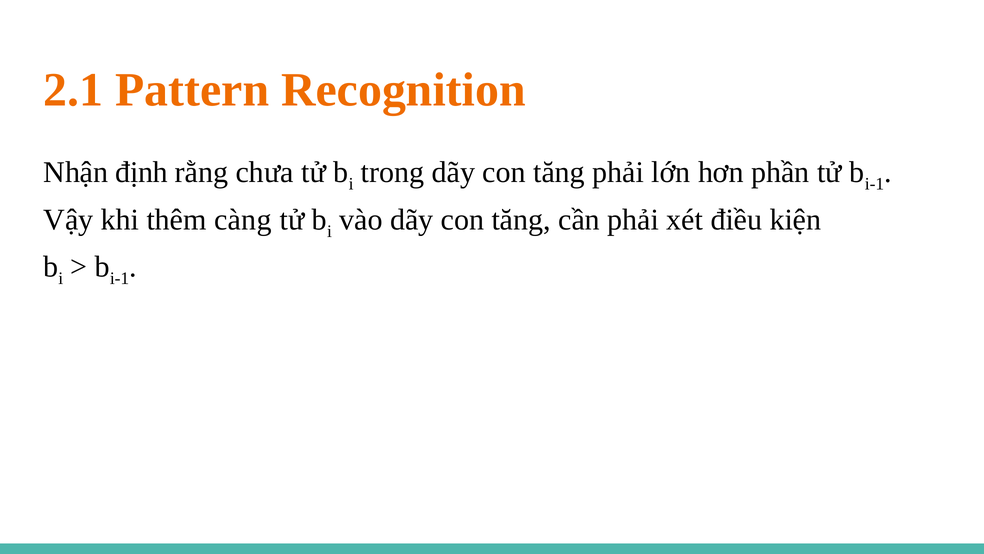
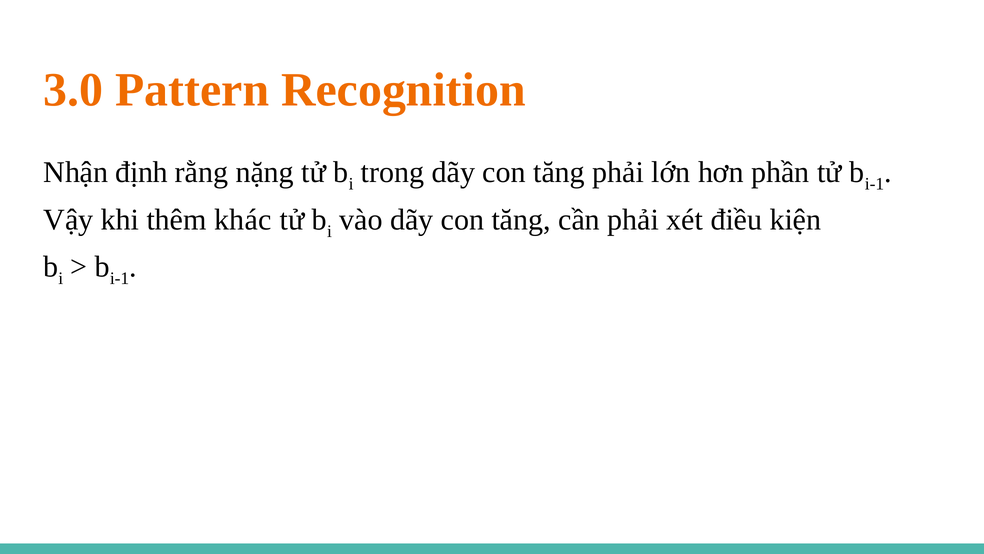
2.1: 2.1 -> 3.0 (73, 90)
chưa: chưa -> nặng (265, 172)
càng: càng -> khác (243, 219)
